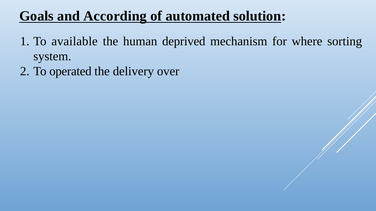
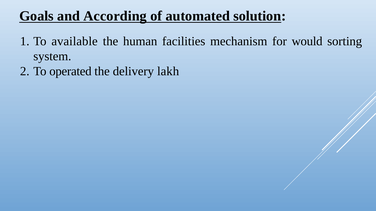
deprived: deprived -> facilities (184, 41)
where: where -> would (307, 41)
over: over -> lakh (168, 71)
